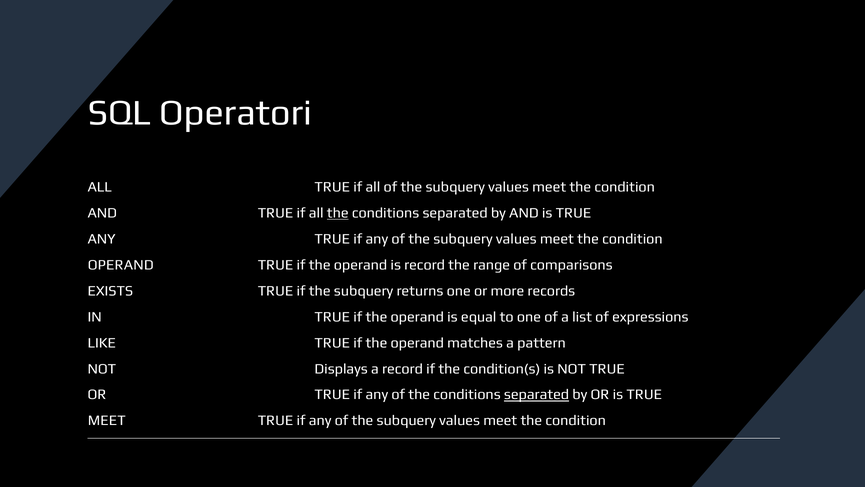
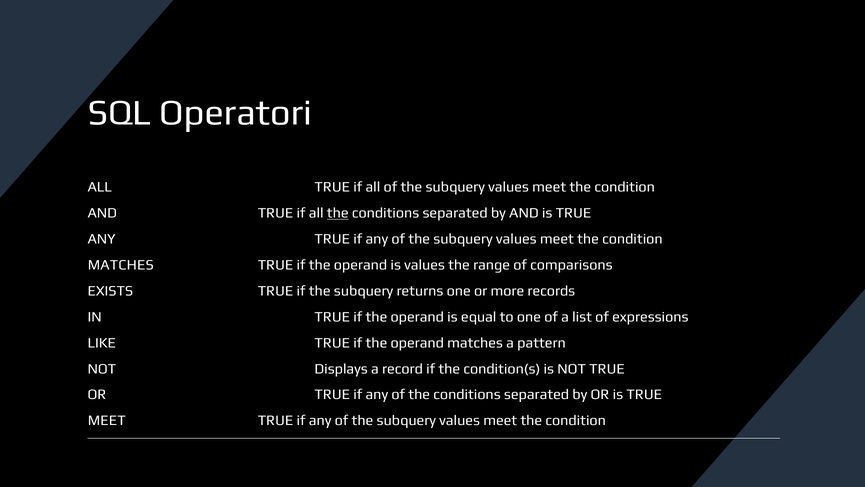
OPERAND: OPERAND -> MATCHES (121, 265)
is record: record -> values (425, 265)
separated underline: present -> none (537, 394)
